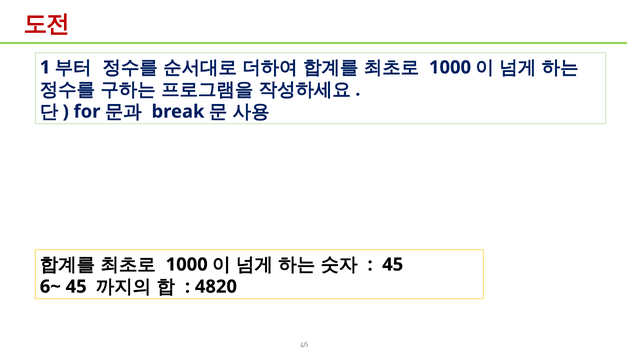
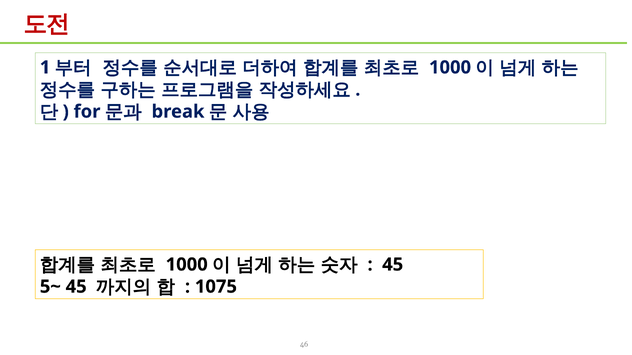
6~: 6~ -> 5~ (50, 287)
4820: 4820 -> 1075 (216, 287)
